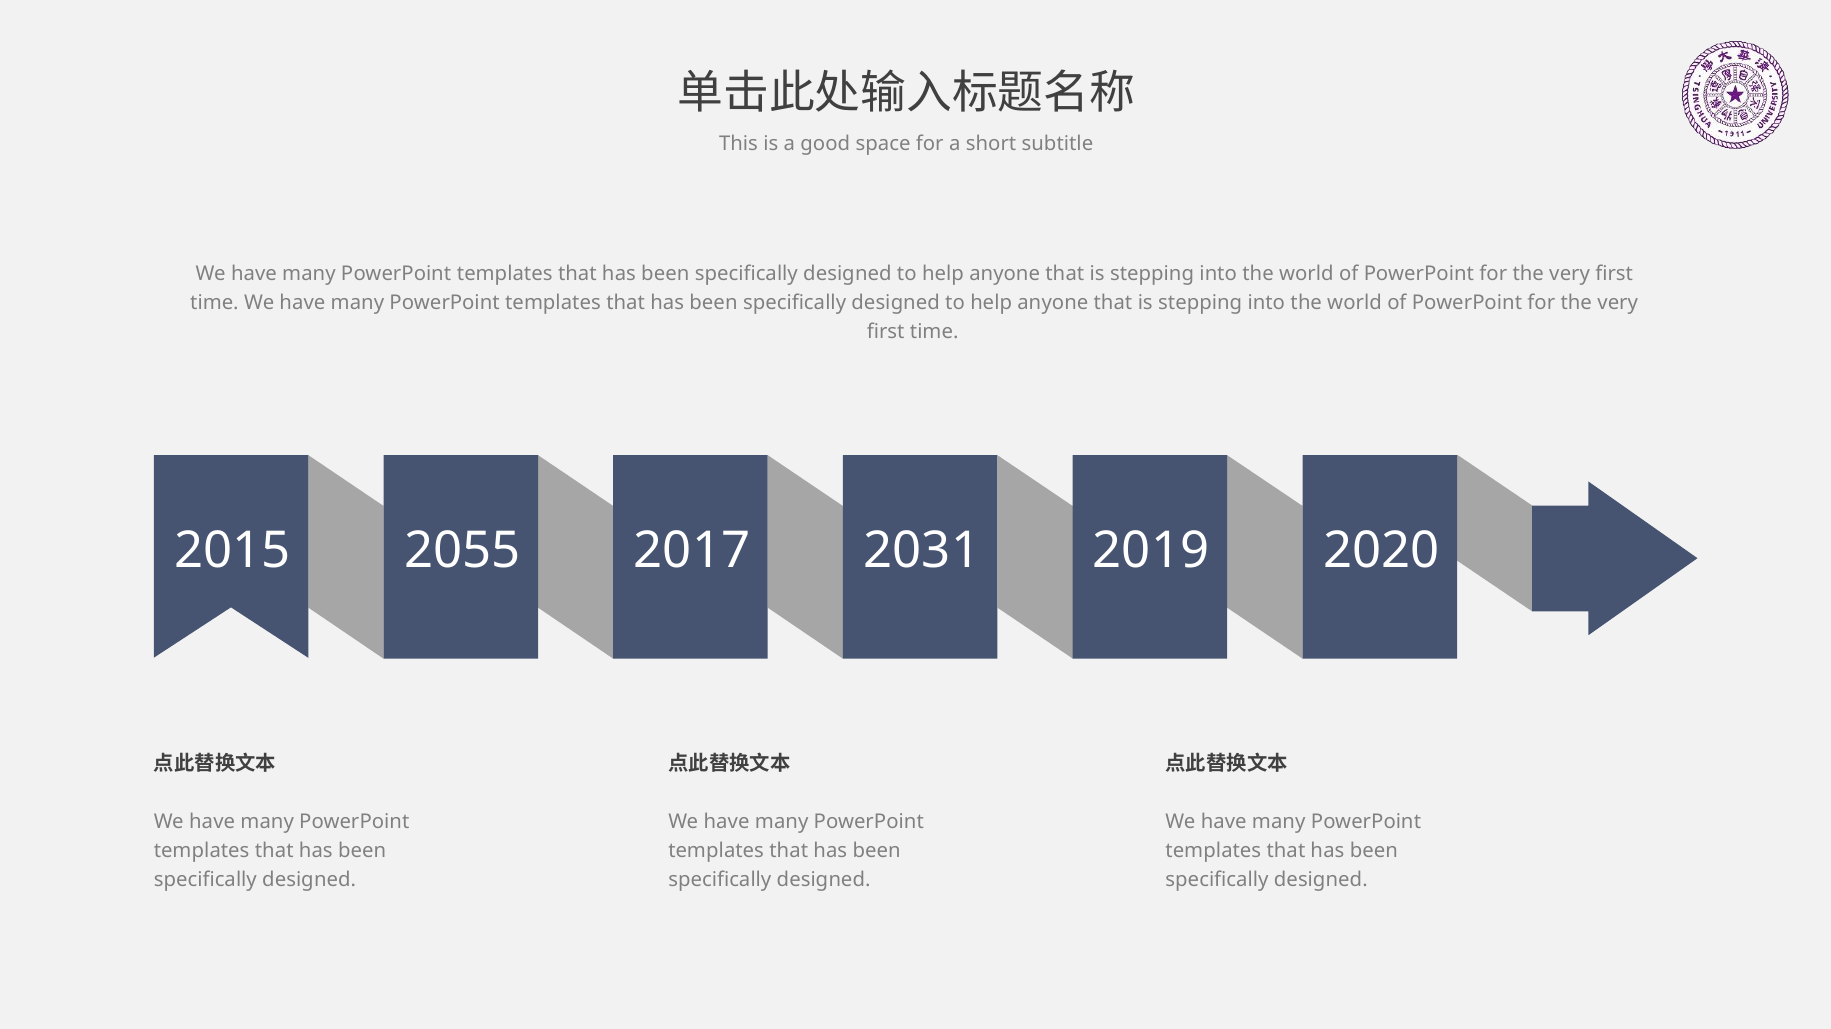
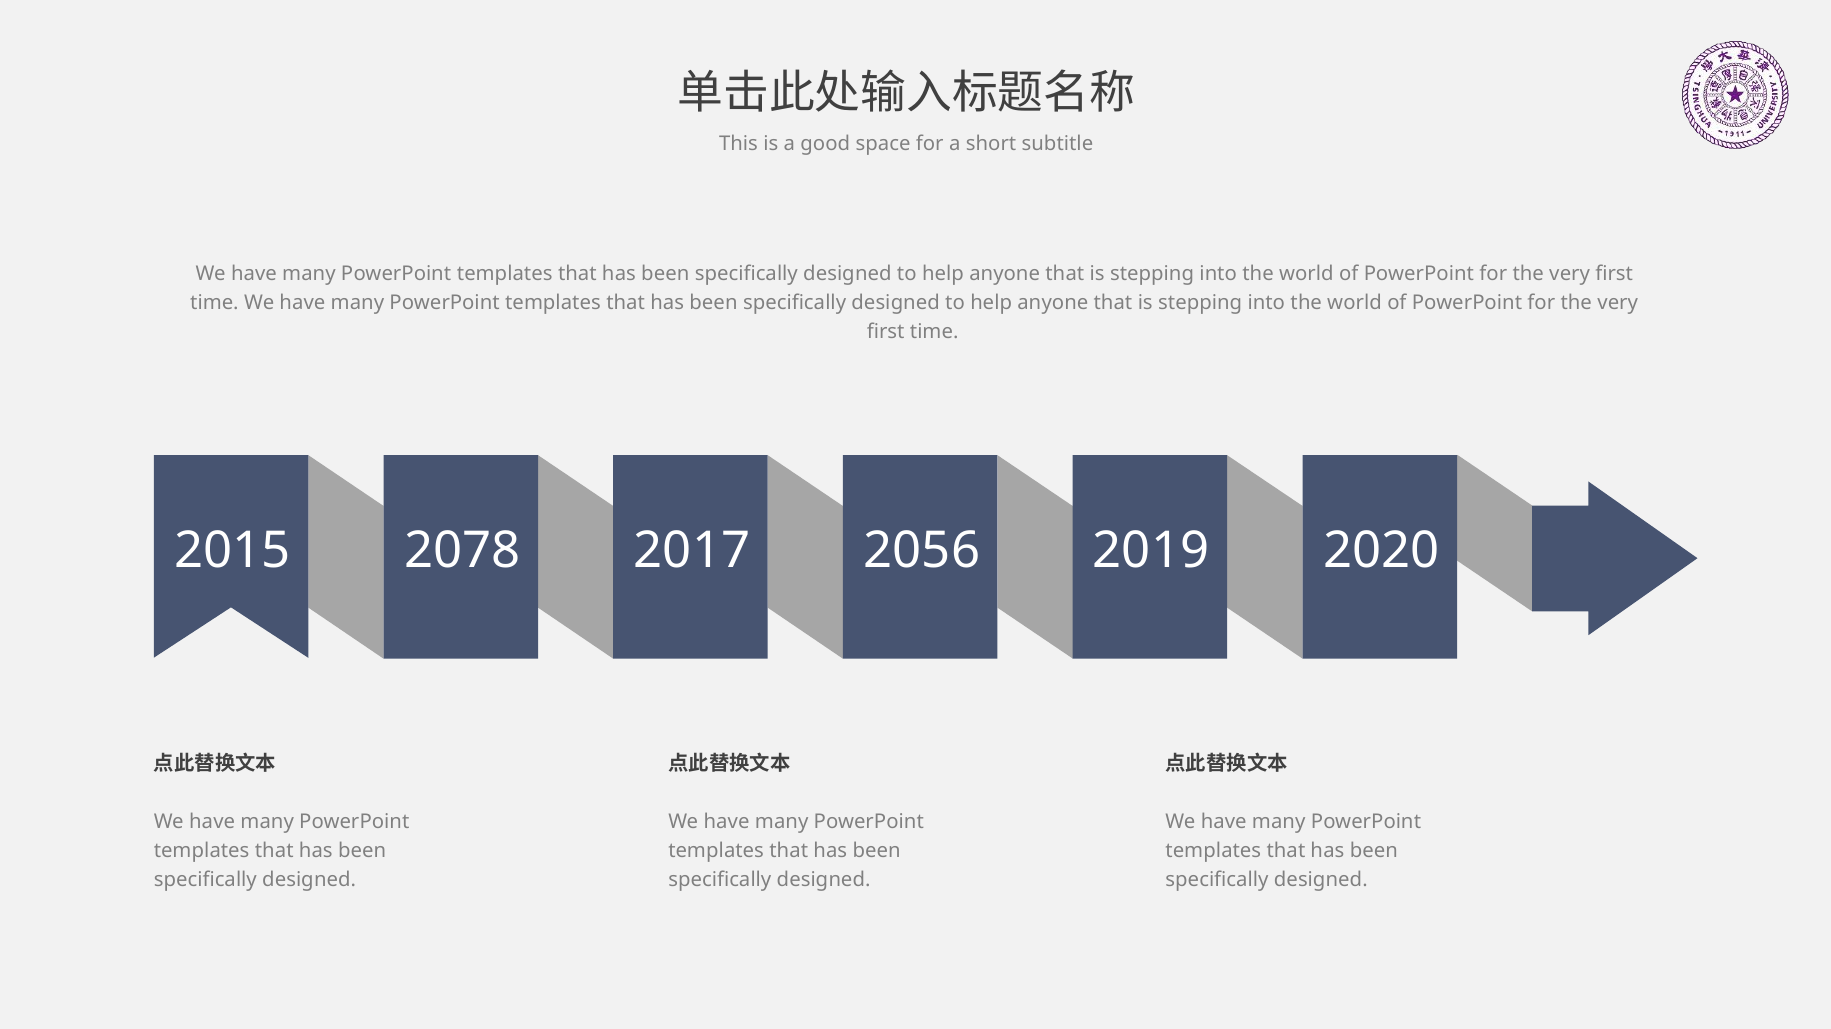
2055: 2055 -> 2078 (462, 551)
2031: 2031 -> 2056 (922, 551)
